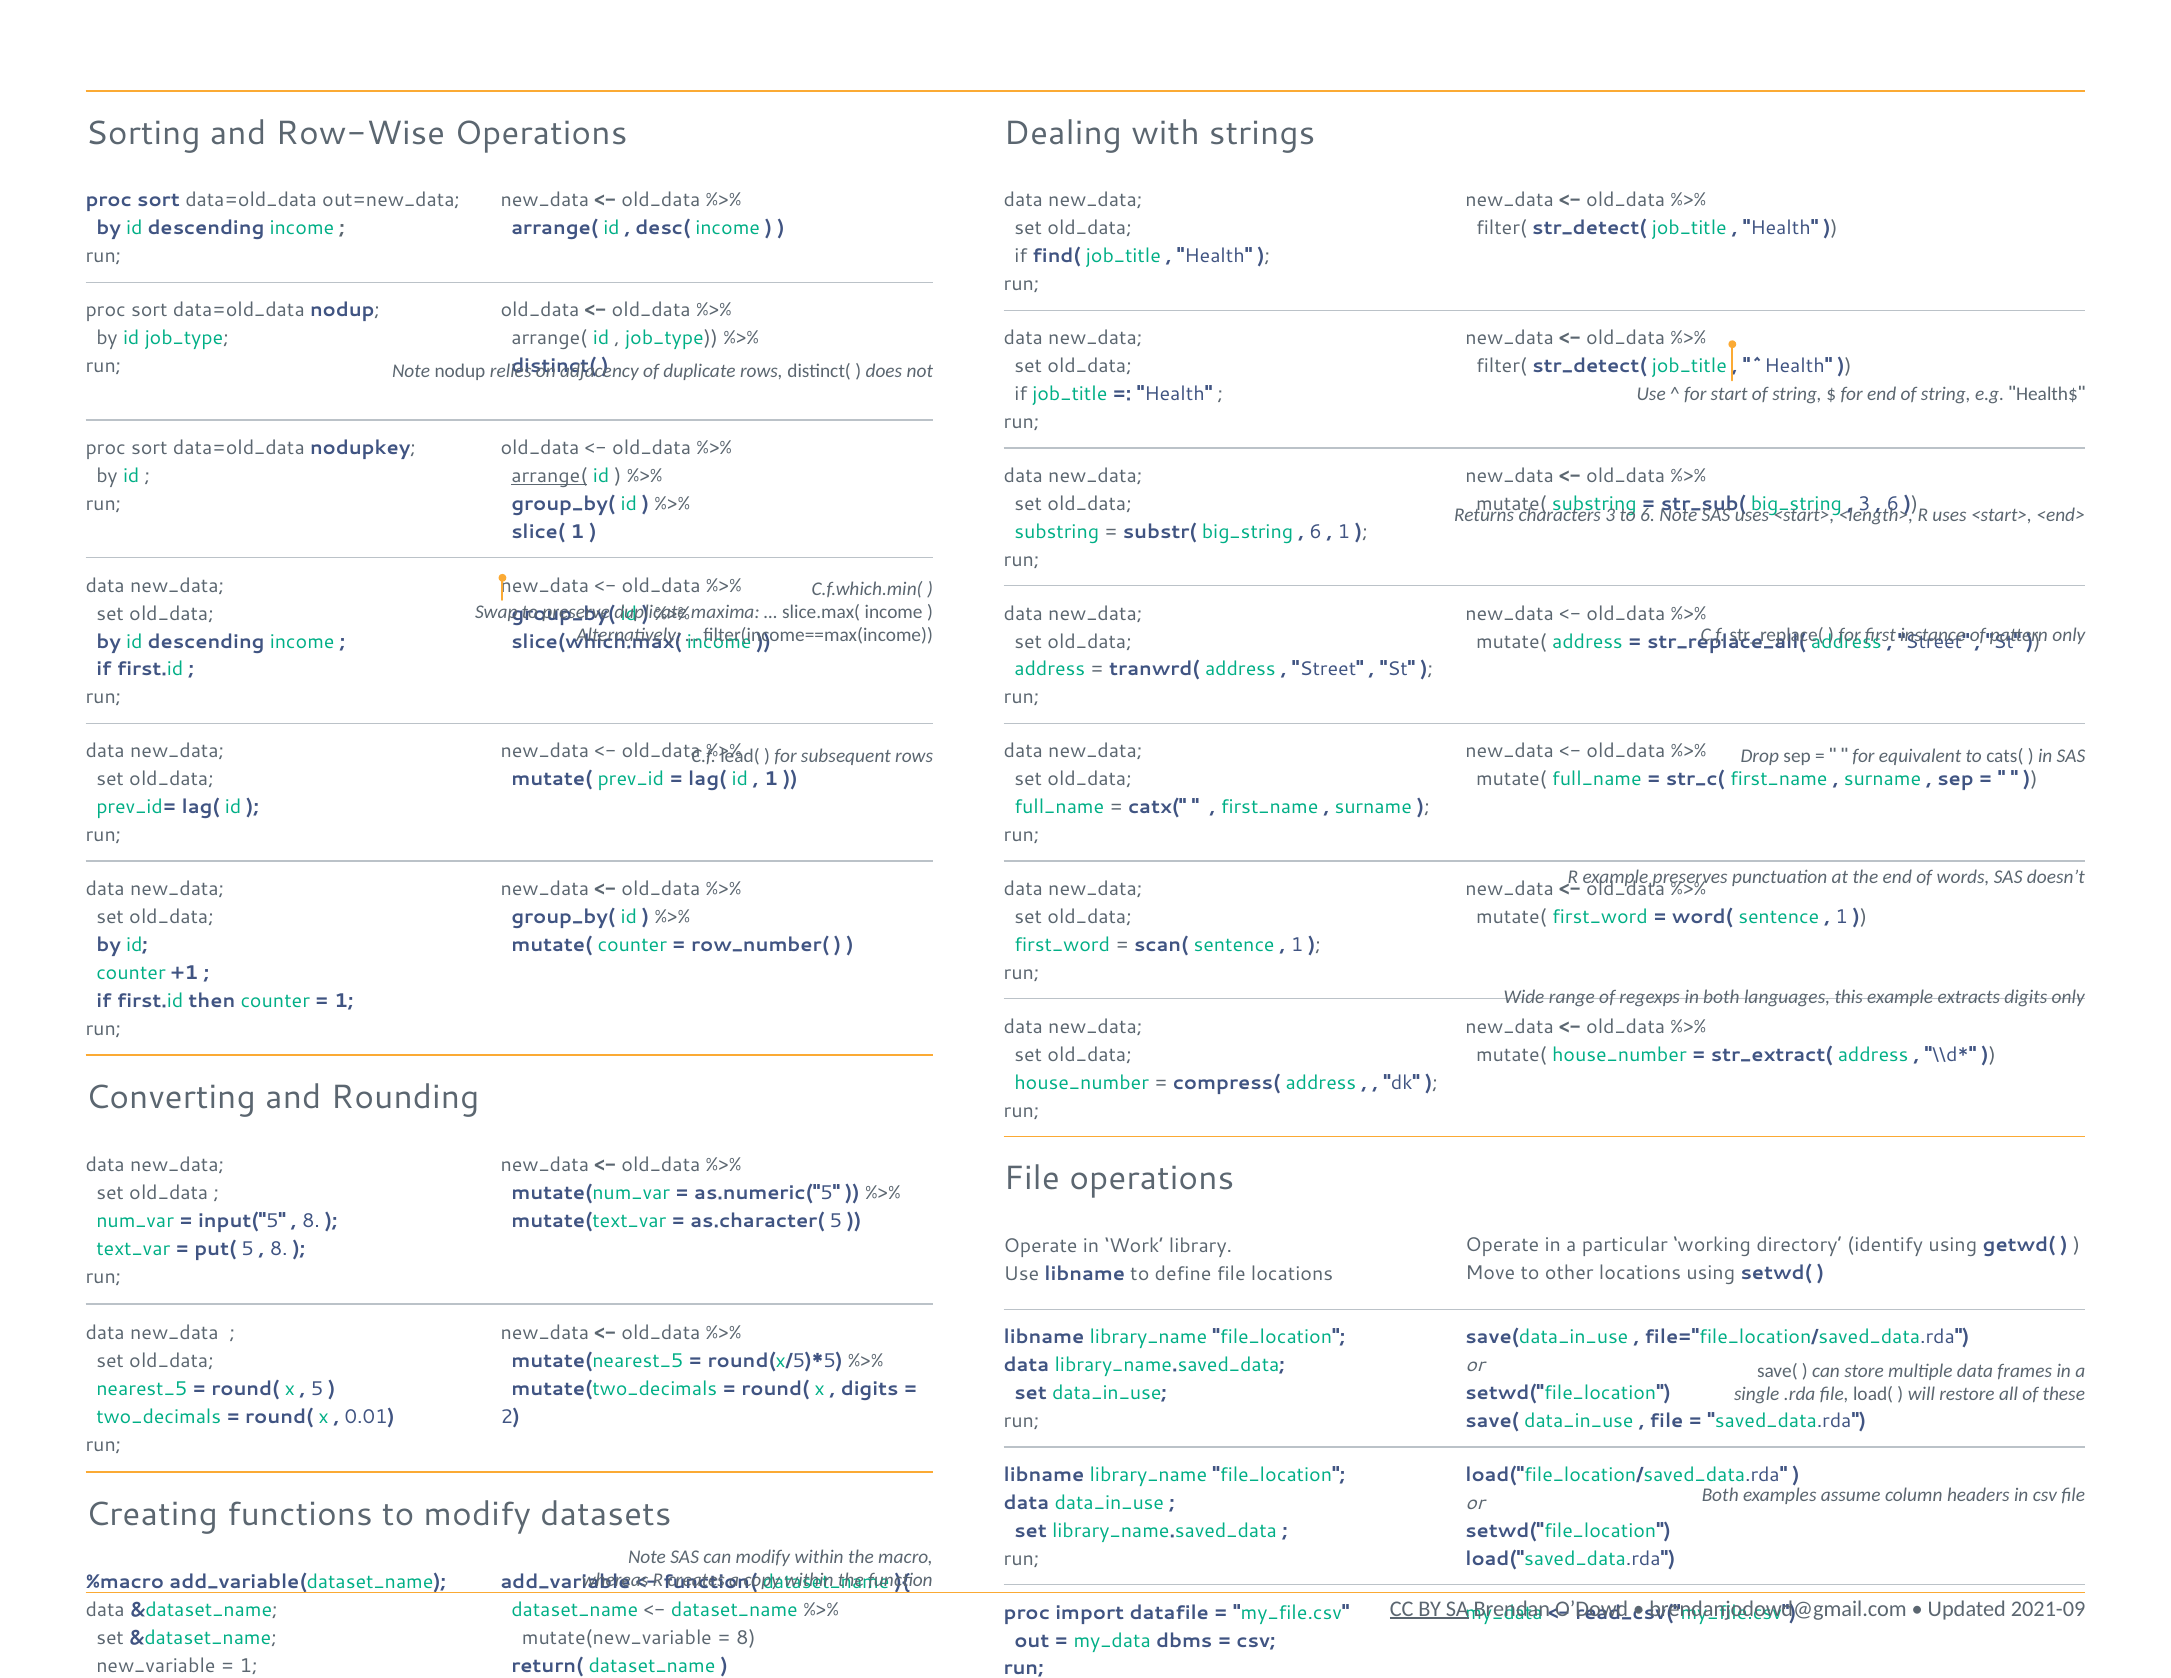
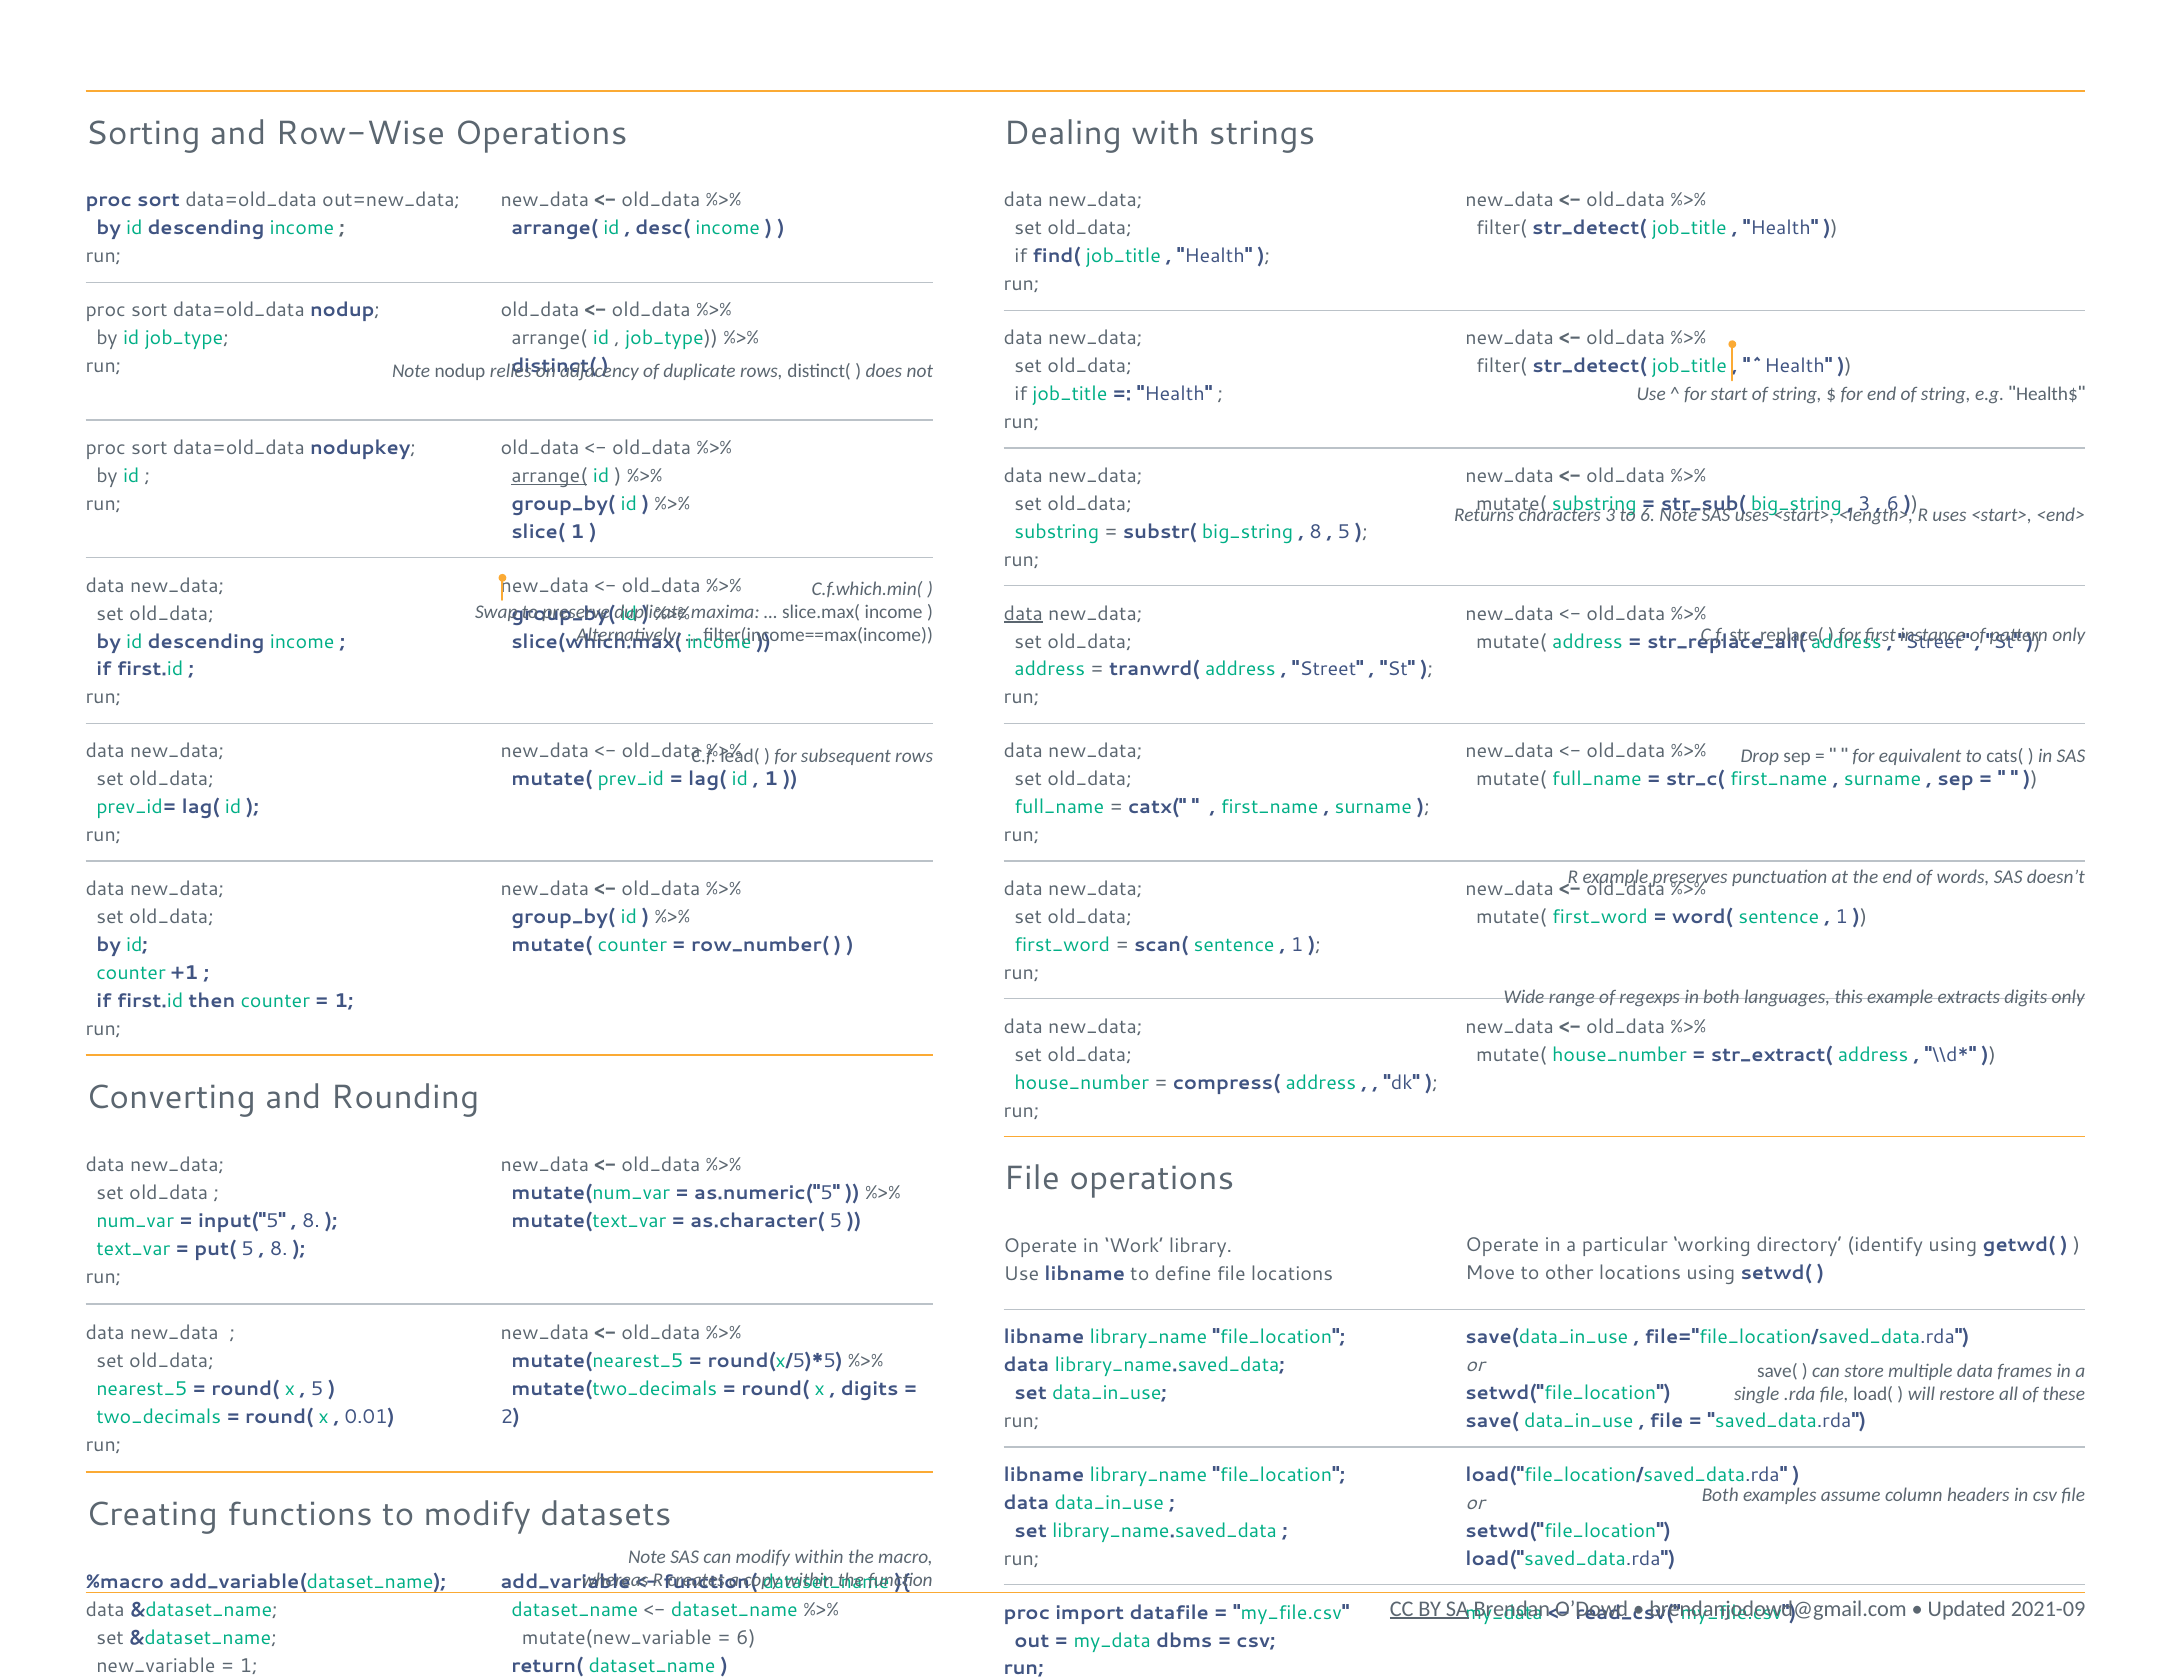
6: 6 -> 8 (1316, 532)
1: 1 -> 5 (1344, 532)
data underline: none -> present (1023, 613)
8: 8 -> 6 (746, 1638)
